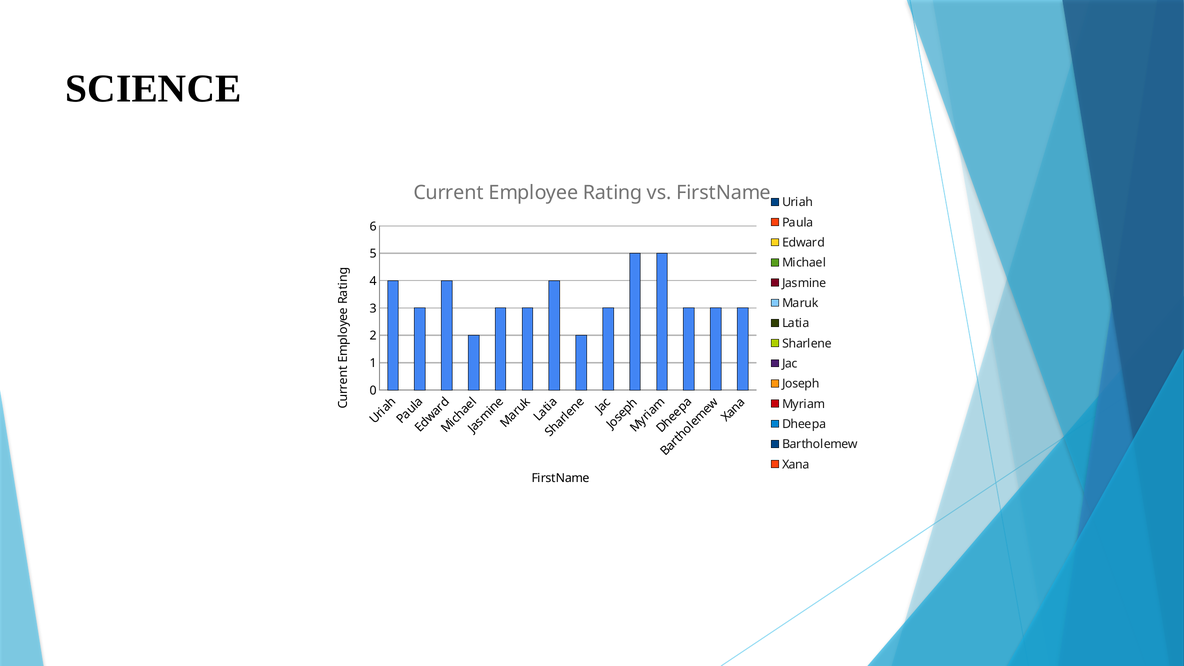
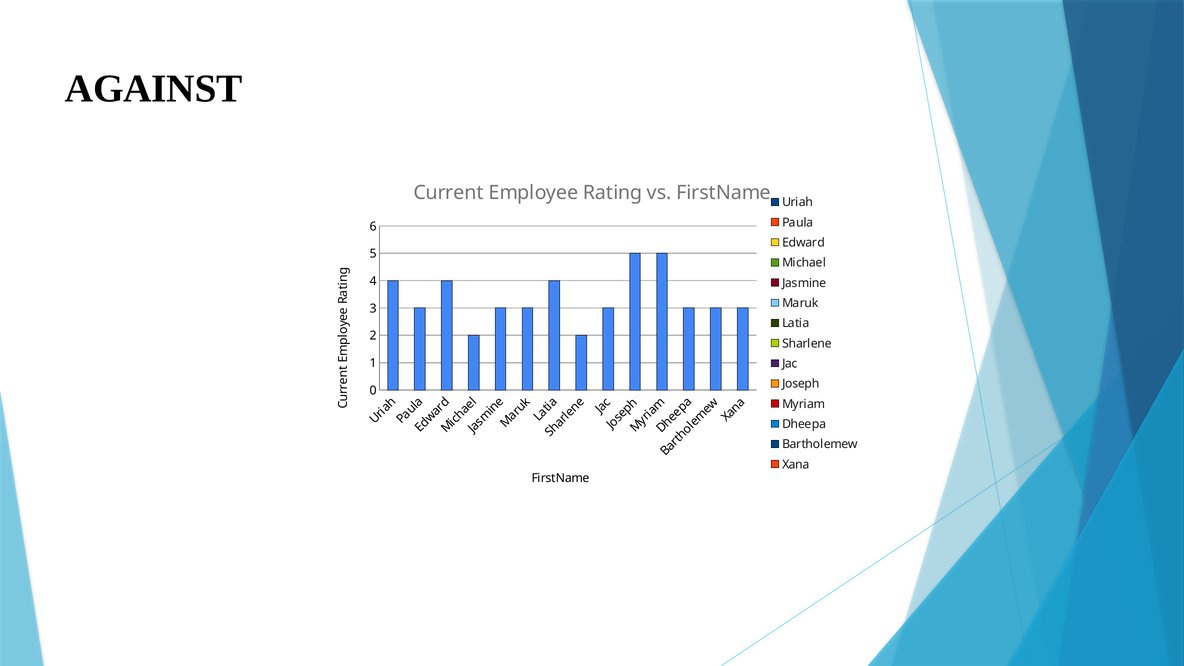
SCIENCE: SCIENCE -> AGAINST (154, 89)
